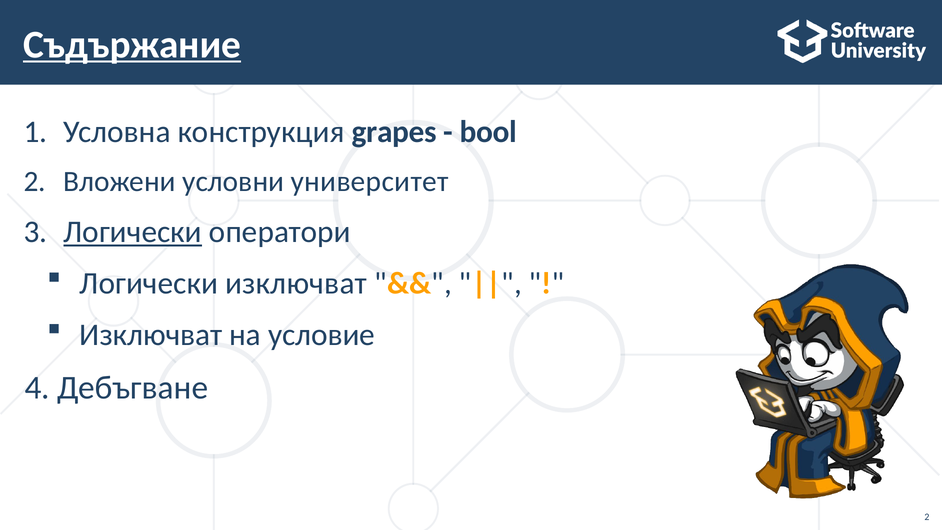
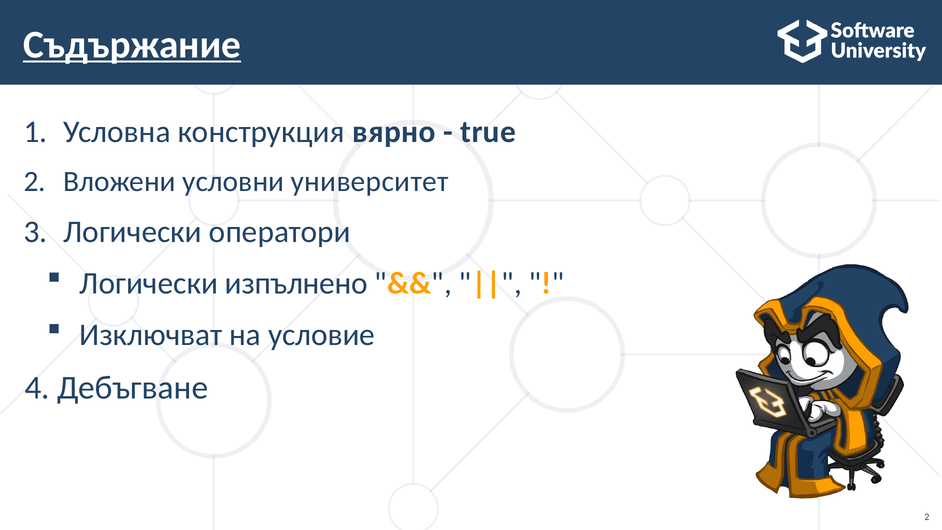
grapes: grapes -> вярно (394, 132)
bool: bool -> true (488, 132)
Логически underline: present -> none (133, 232)
Логически изключват: изключват -> изпълнено (296, 283)
